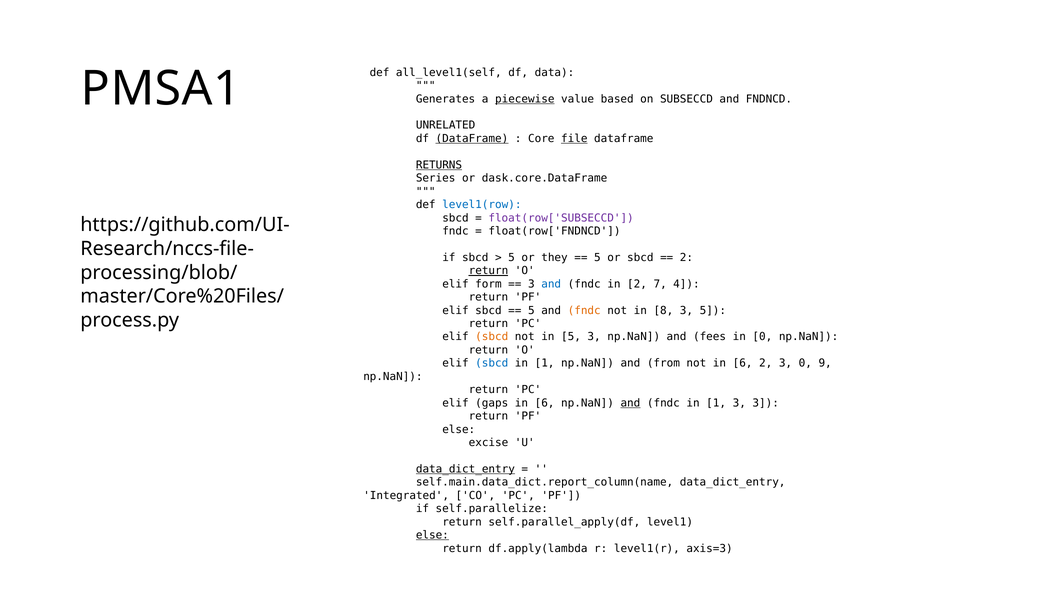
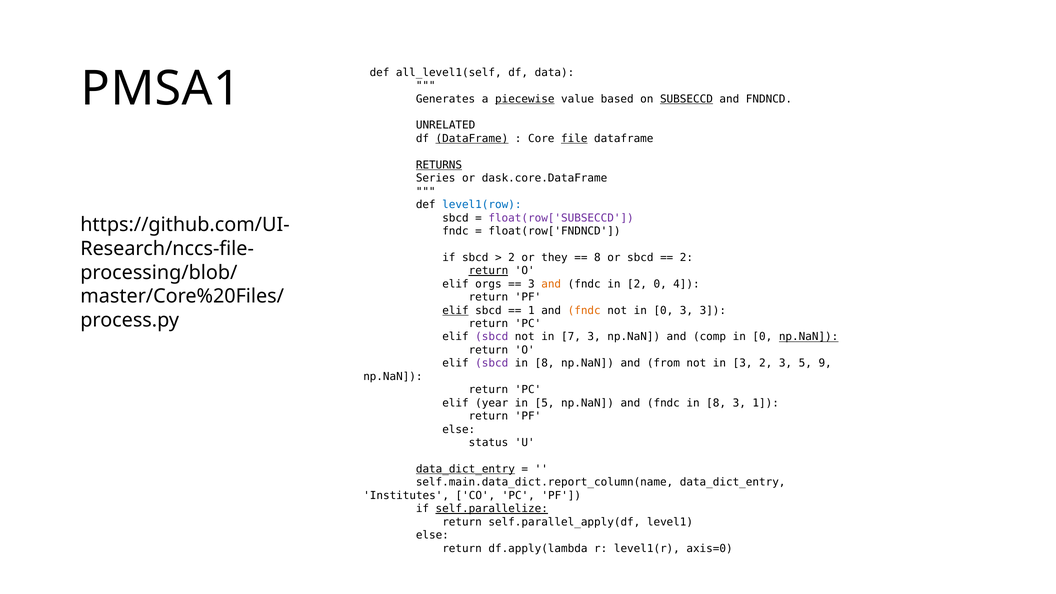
SUBSECCD underline: none -> present (686, 99)
5: 5 -> 2 (512, 258)
5: 5 -> 8 (597, 258)
form: form -> orgs (488, 284)
and colour: blue -> orange (551, 284)
2 7: 7 -> 0 (660, 284)
elif underline: none -> present (456, 310)
5: 5 -> 1 (531, 310)
not in 8: 8 -> 0 (663, 310)
3 5: 5 -> 3 (713, 310)
sbcd colour: orange -> purple (492, 337)
in 5: 5 -> 7 (571, 337)
fees: fees -> comp (710, 337)
np.NaN underline: none -> present (809, 337)
sbcd colour: blue -> purple (492, 363)
1: 1 -> 8 (545, 363)
not in 6: 6 -> 3 (743, 363)
3 0: 0 -> 5 (805, 363)
gaps: gaps -> year (492, 403)
6: 6 -> 5 (545, 403)
and underline: present -> none (630, 403)
fndc in 1: 1 -> 8 (716, 403)
3 3: 3 -> 1 (766, 403)
excise: excise -> status (488, 443)
Integrated: Integrated -> Institutes (406, 496)
self.parallelize underline: none -> present (492, 509)
else underline: present -> none (432, 535)
axis=3: axis=3 -> axis=0 (710, 548)
